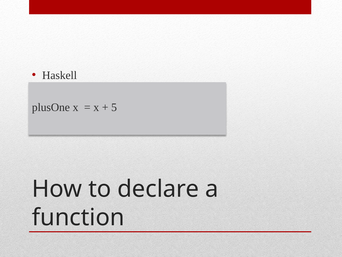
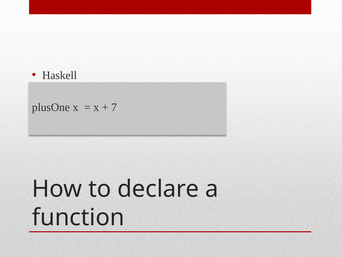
5: 5 -> 7 (114, 107)
